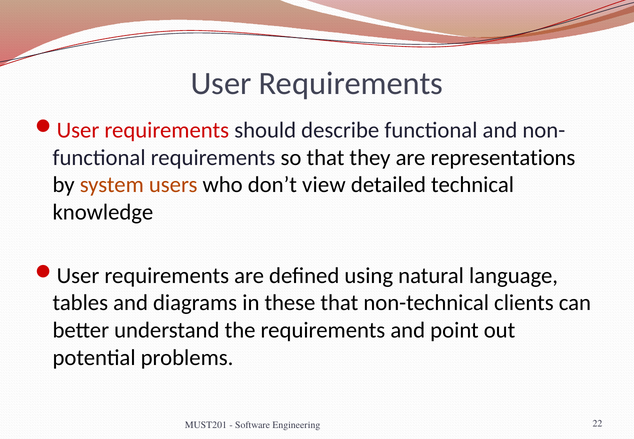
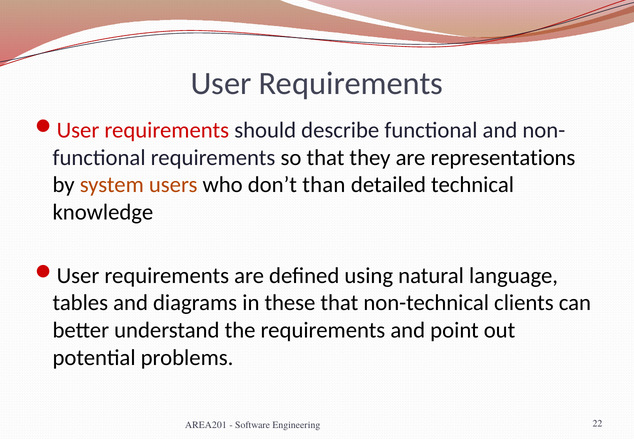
view: view -> than (324, 185)
MUST201: MUST201 -> AREA201 (206, 425)
